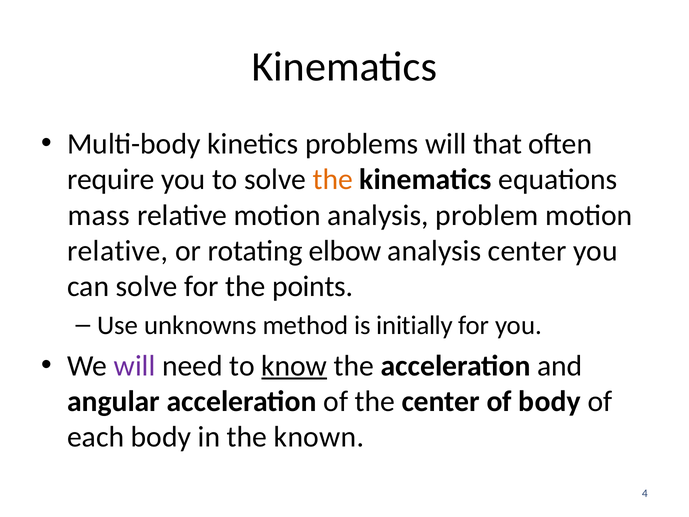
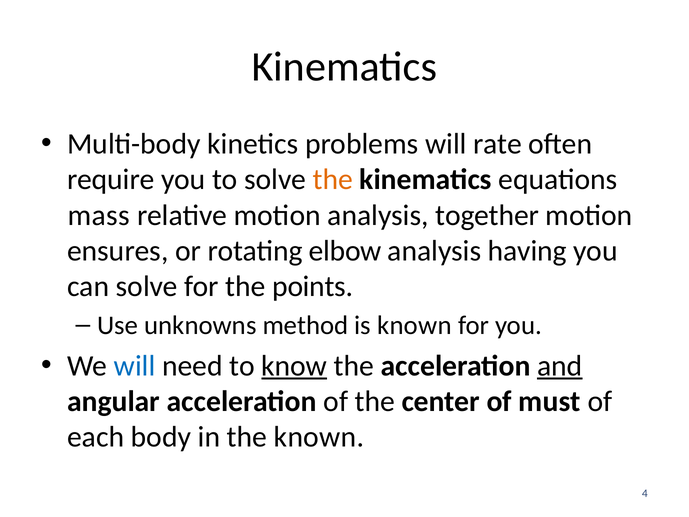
that: that -> rate (498, 144)
problem: problem -> together (487, 215)
relative: relative -> ensures (118, 251)
analysis center: center -> having (527, 251)
is initially: initially -> known (414, 325)
will colour: purple -> blue (135, 366)
and underline: none -> present (560, 366)
of body: body -> must (550, 401)
